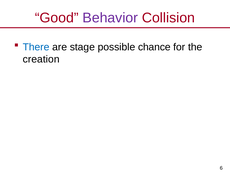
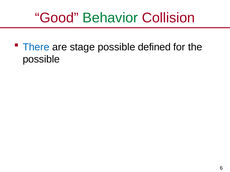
Behavior colour: purple -> green (110, 18)
chance: chance -> defined (154, 47)
creation: creation -> possible (41, 59)
